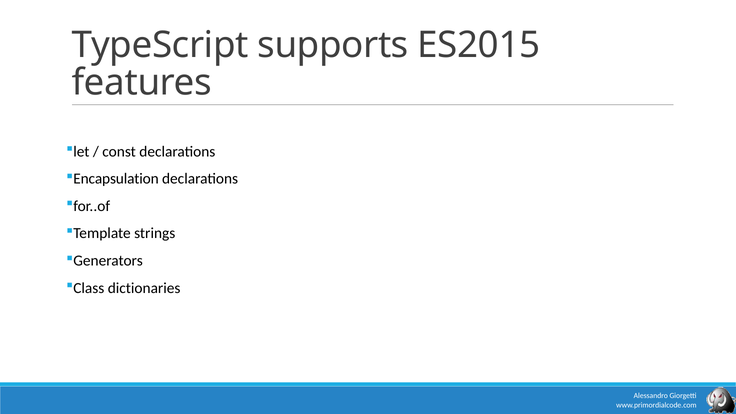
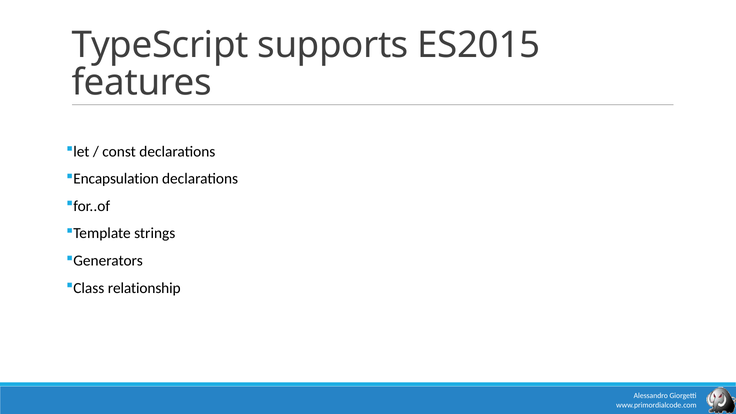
dictionaries: dictionaries -> relationship (144, 288)
